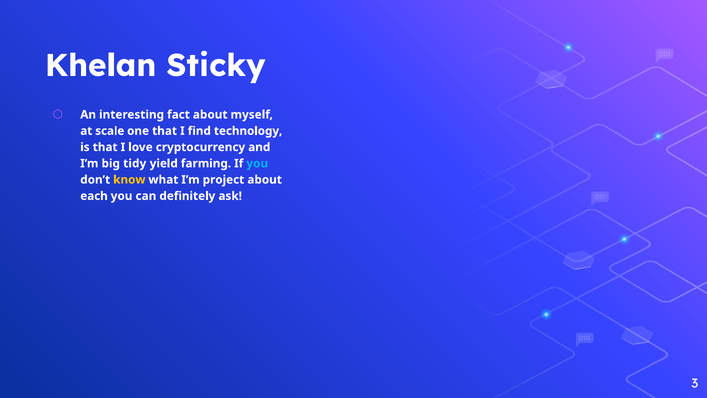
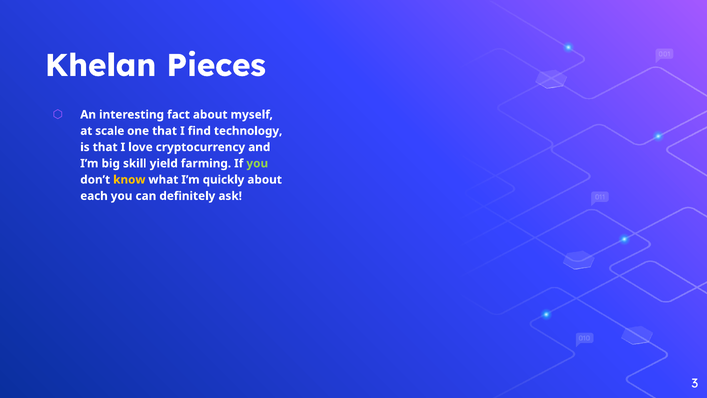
Sticky: Sticky -> Pieces (216, 66)
tidy: tidy -> skill (135, 163)
you colour: light blue -> light green (257, 163)
project: project -> quickly (223, 180)
